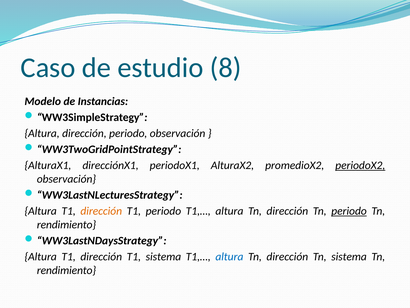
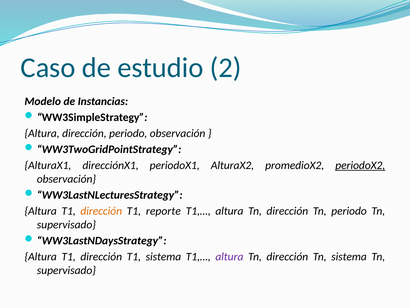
8: 8 -> 2 (226, 68)
T1 periodo: periodo -> reporte (163, 211)
periodo underline: present -> none (349, 211)
rendimiento: rendimiento -> supervisado (66, 224)
altura colour: blue -> purple (229, 256)
rendimiento: rendimiento -> supervisado (66, 270)
